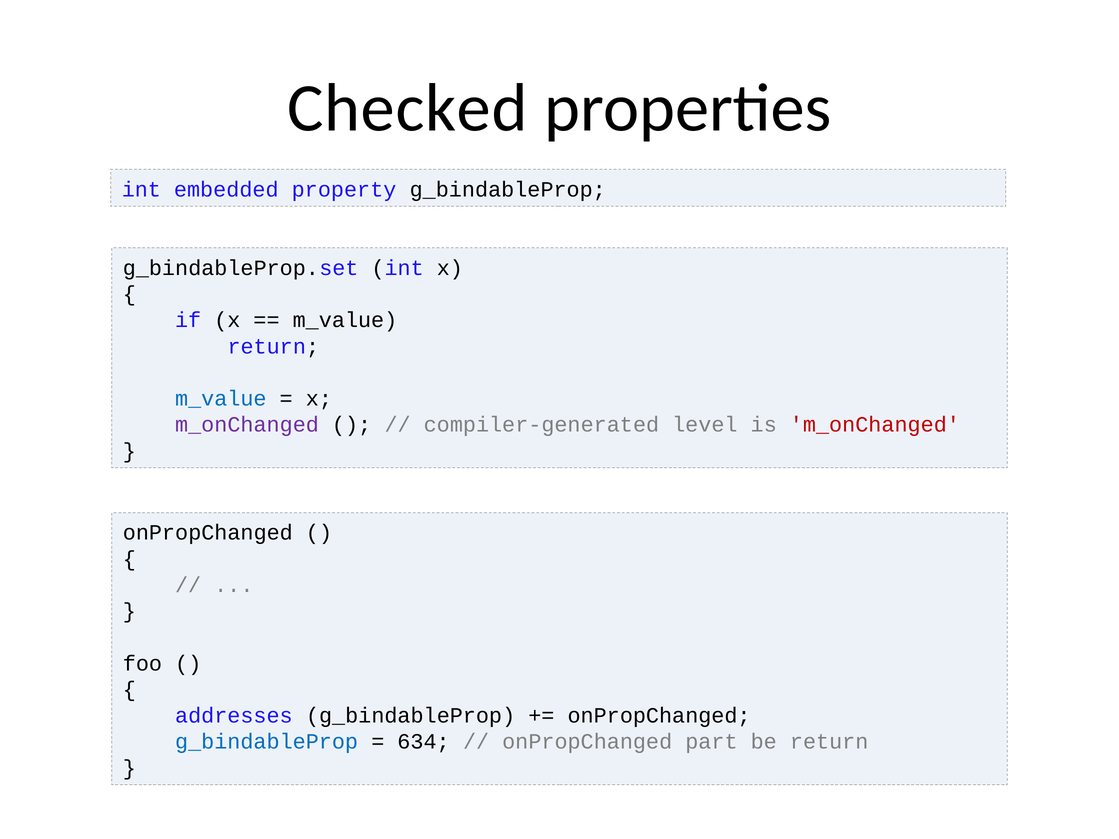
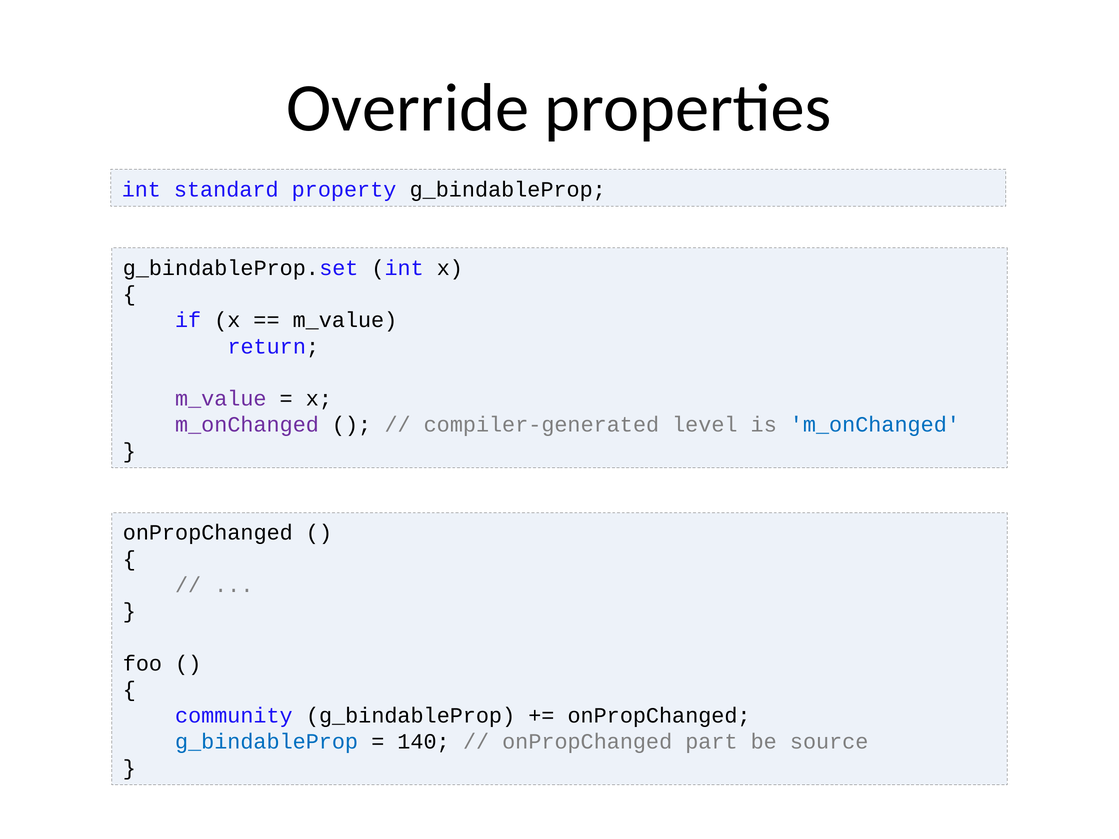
Checked: Checked -> Override (408, 108)
embedded: embedded -> standard (226, 190)
m_value colour: blue -> purple (221, 399)
m_onChanged colour: red -> blue (875, 425)
addresses: addresses -> community (234, 716)
634: 634 -> 140 (424, 742)
be return: return -> source (829, 742)
